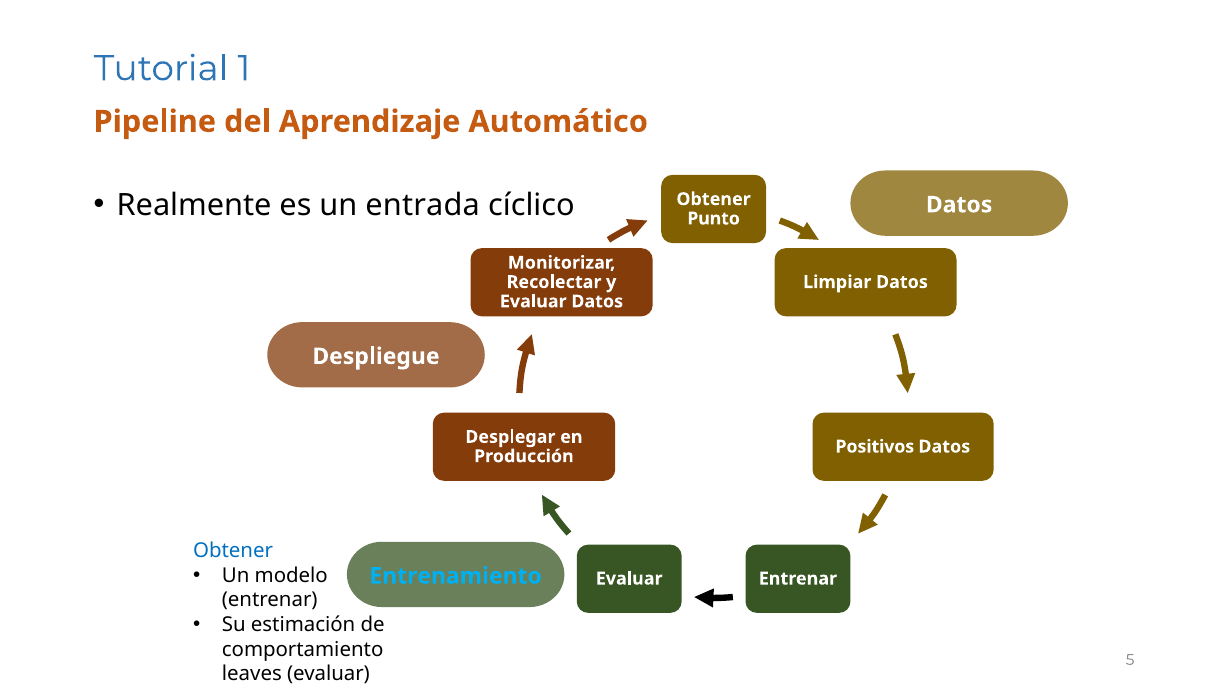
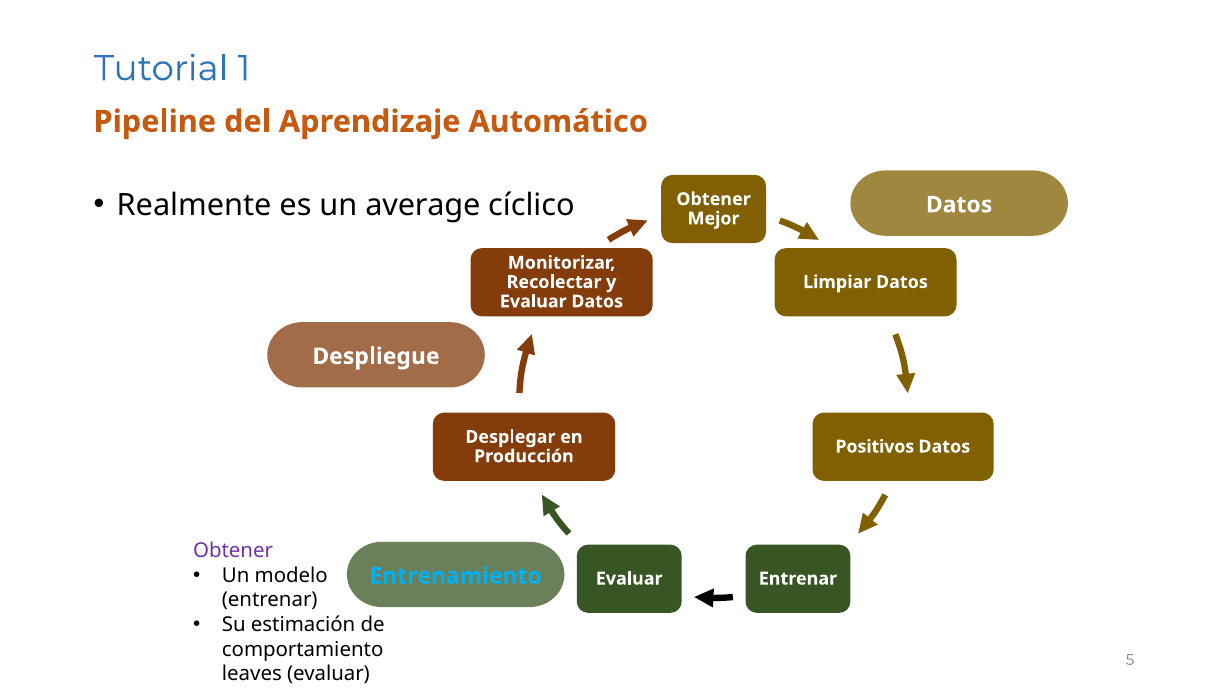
entrada: entrada -> average (423, 205)
Punto: Punto -> Mejor (714, 218)
Obtener colour: blue -> purple (233, 551)
